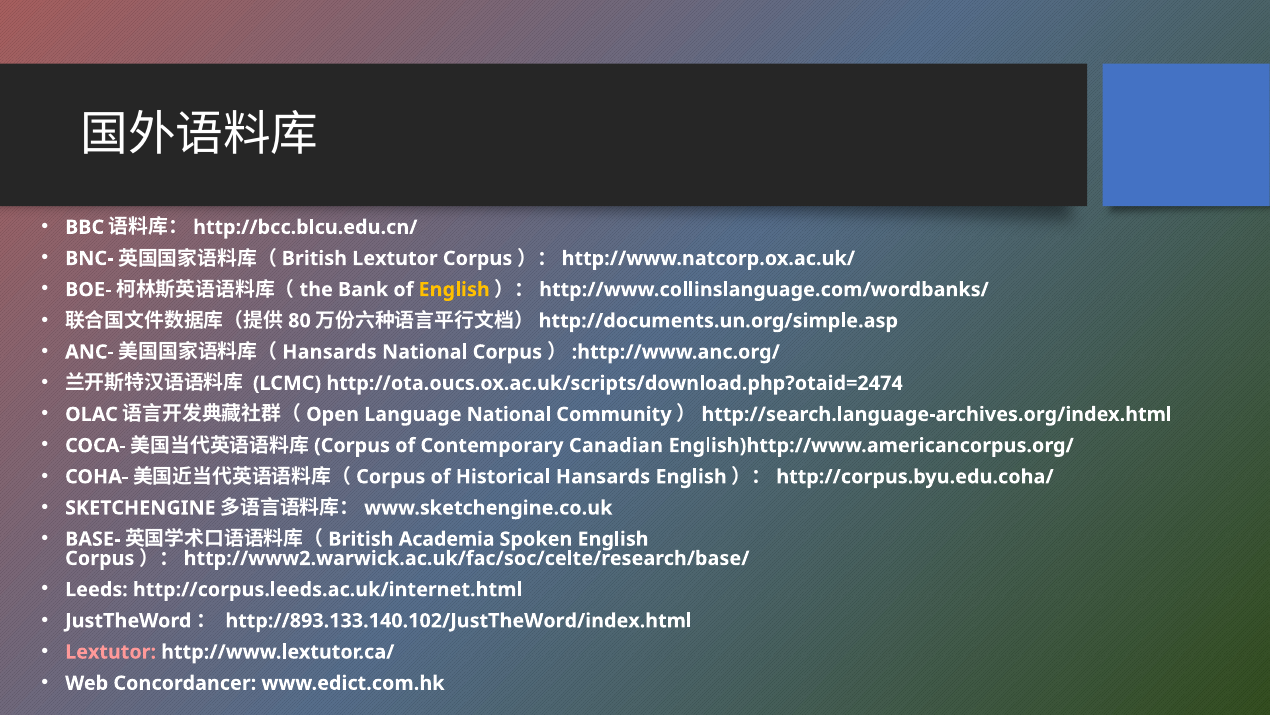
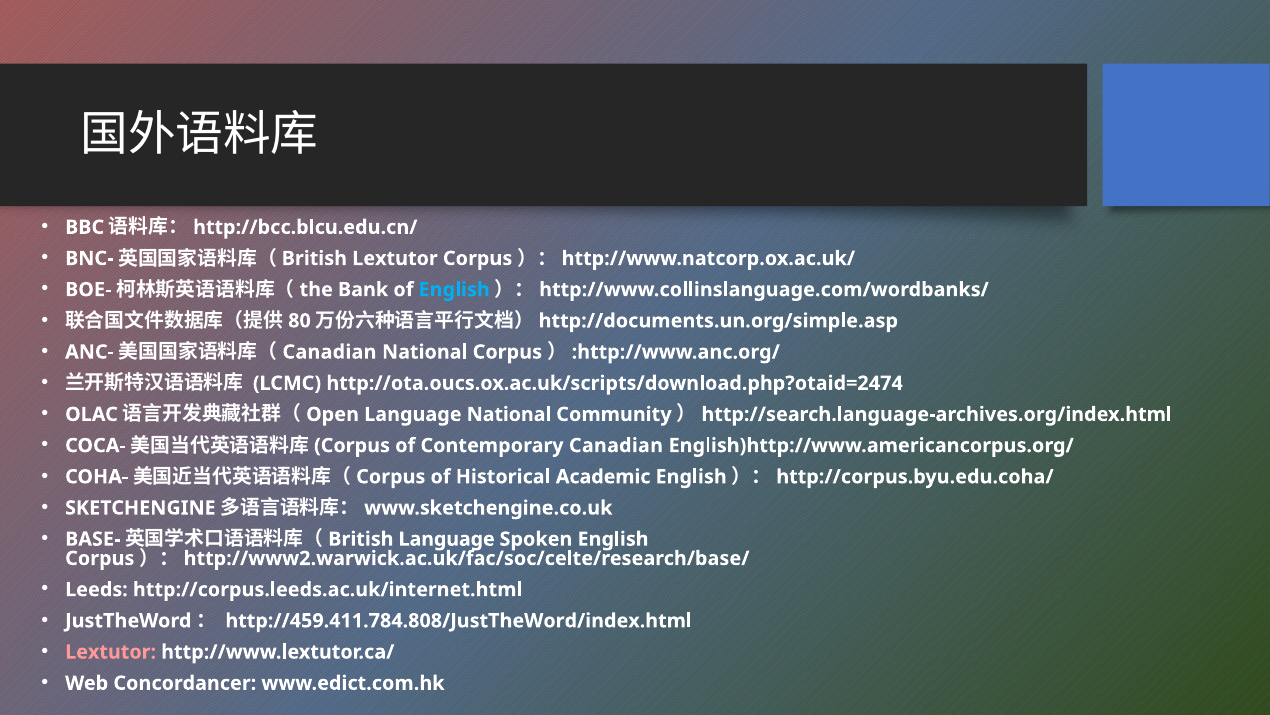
English colour: yellow -> light blue (454, 289)
Hansards: Hansards -> Canadian (329, 352)
Historical Hansards: Hansards -> Academic (603, 476)
Academia: Academia -> Language (447, 539)
http://893.133.140.102/JustTheWord/index.html: http://893.133.140.102/JustTheWord/index.html -> http://459.411.784.808/JustTheWord/index.html (459, 620)
